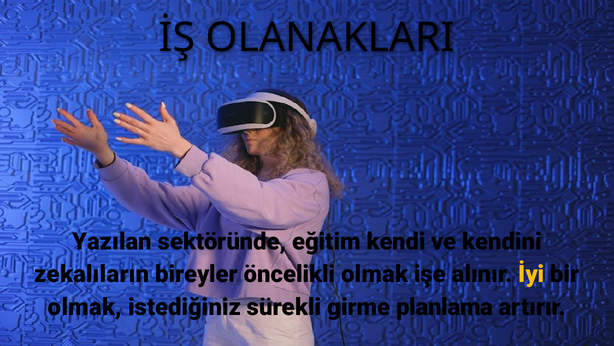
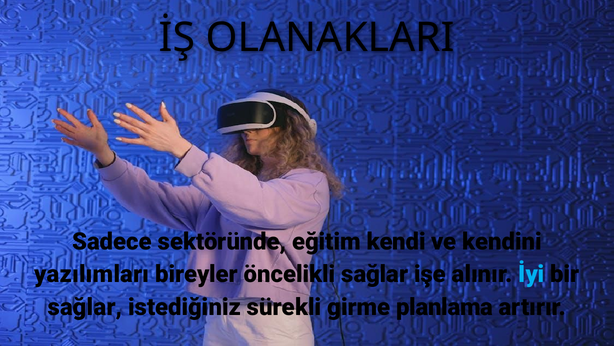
Yazılan: Yazılan -> Sadece (112, 241)
zekalıların: zekalıların -> yazılımları (92, 274)
öncelikli olmak: olmak -> sağlar (375, 274)
İyi colour: yellow -> light blue (531, 274)
olmak: olmak -> sağlar (85, 307)
